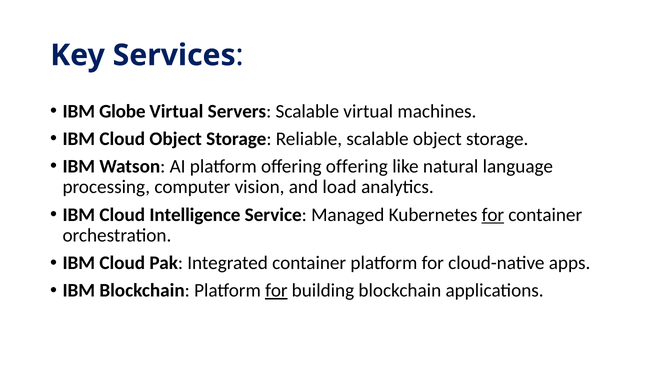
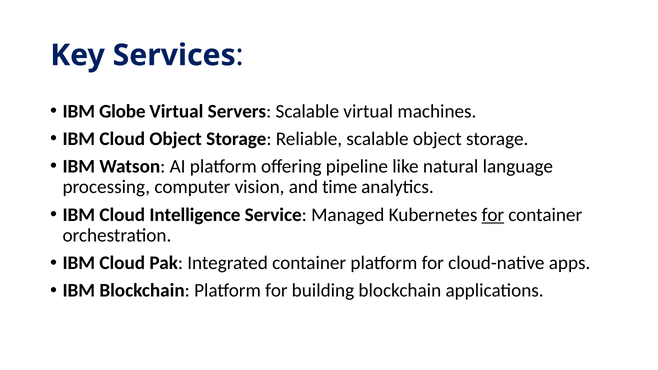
offering offering: offering -> pipeline (357, 166)
load: load -> time (340, 187)
for underline: present -> none (276, 291)
